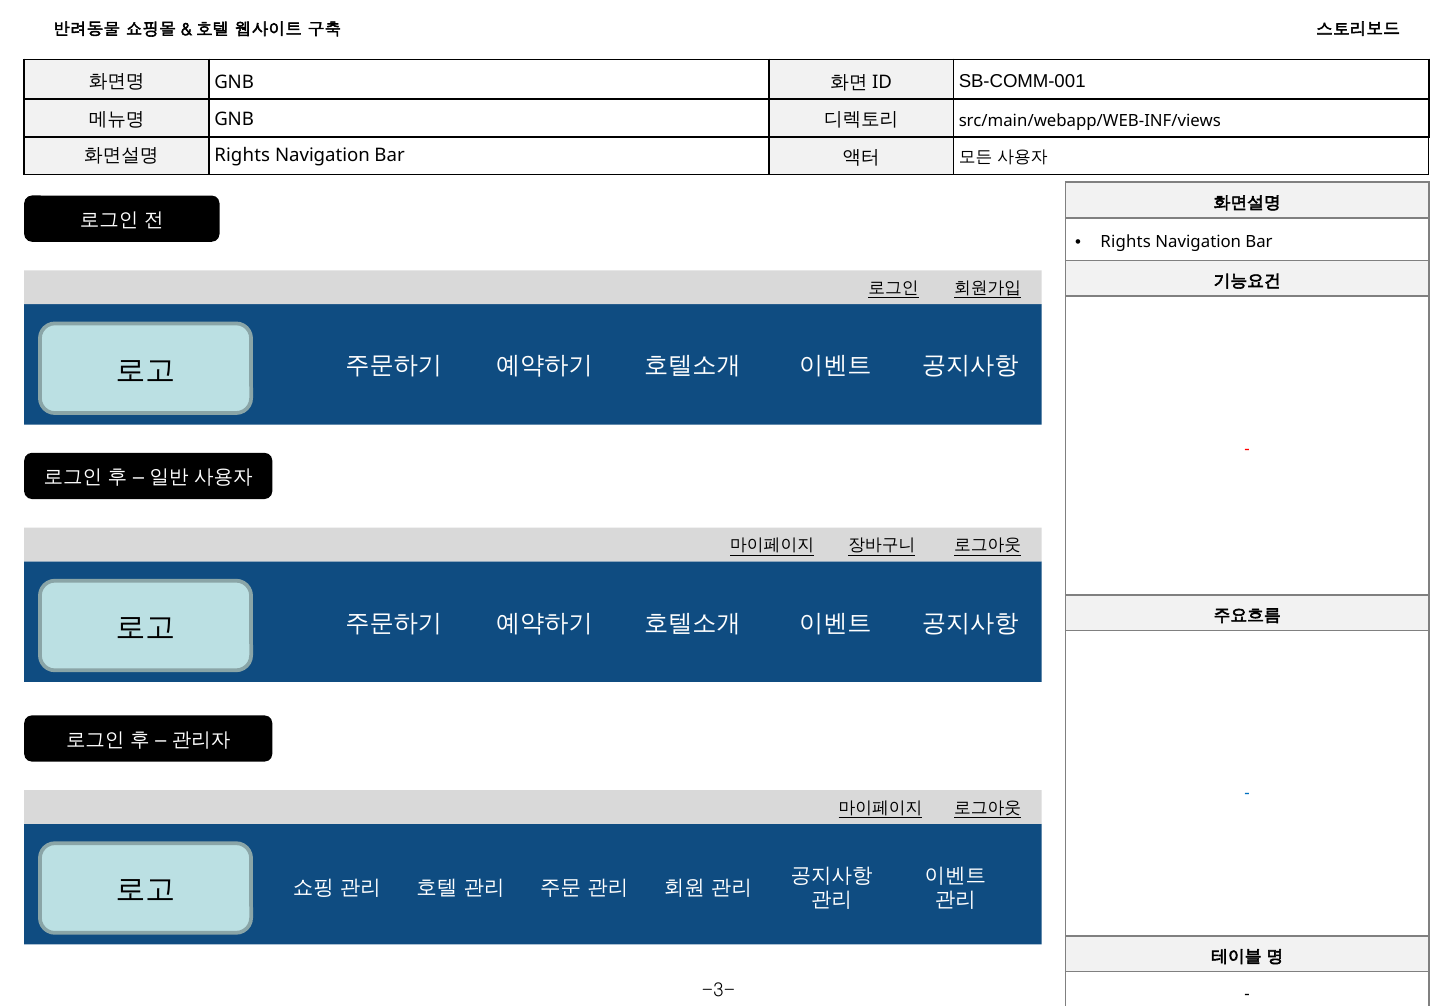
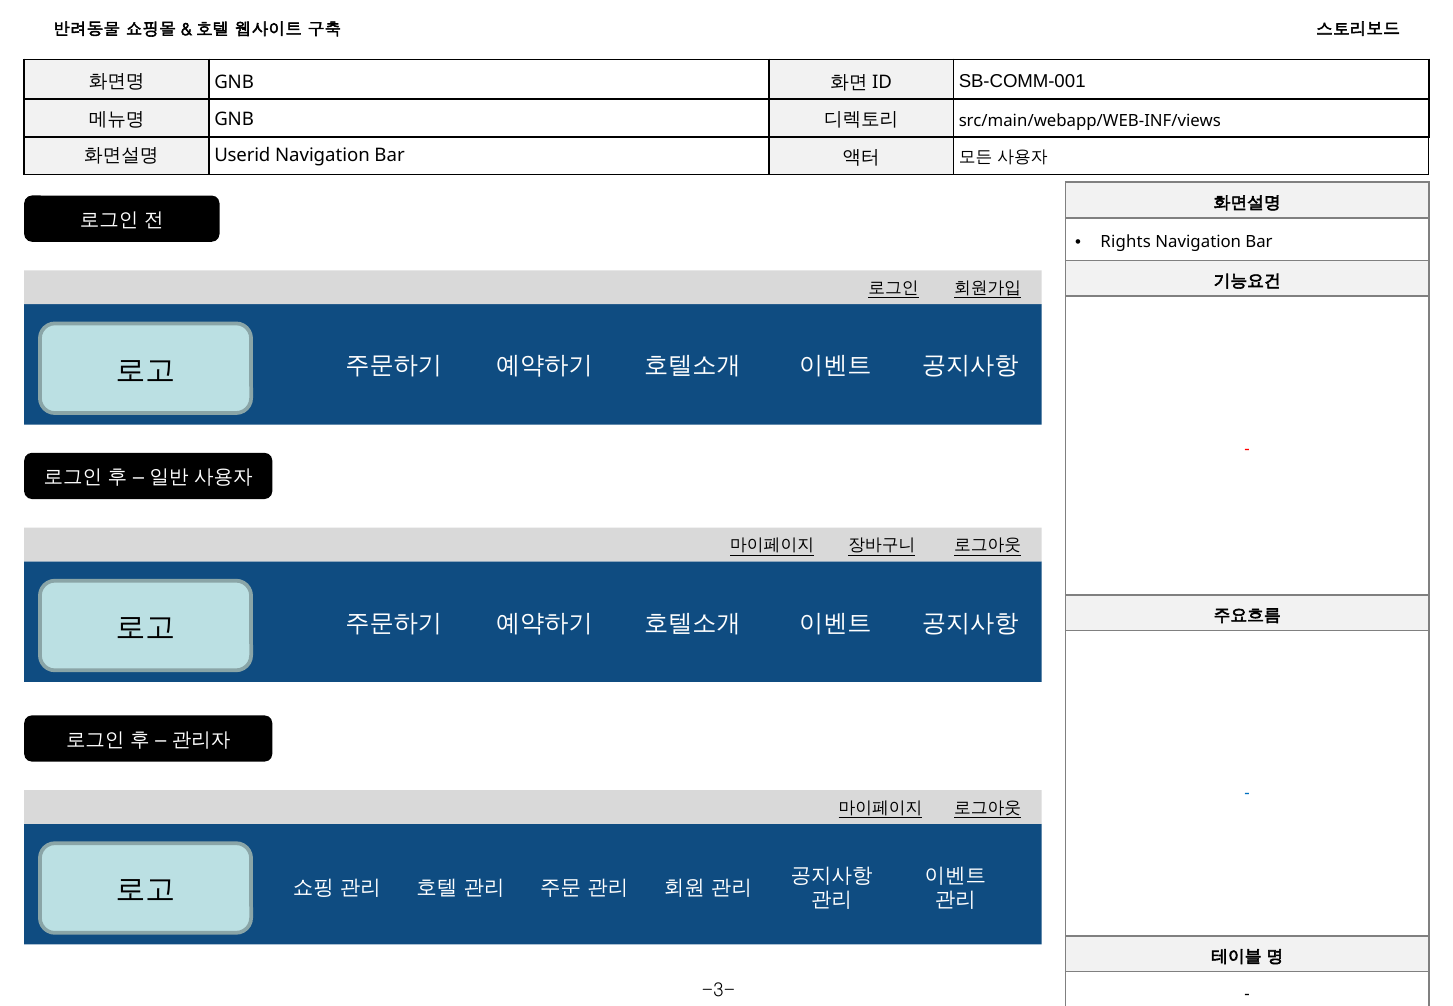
Rights: Rights -> Userid (242, 155)
